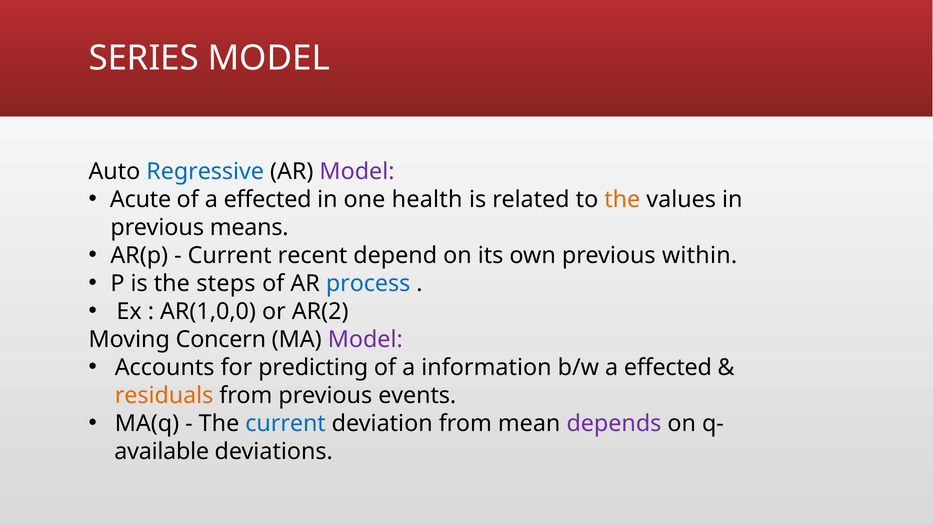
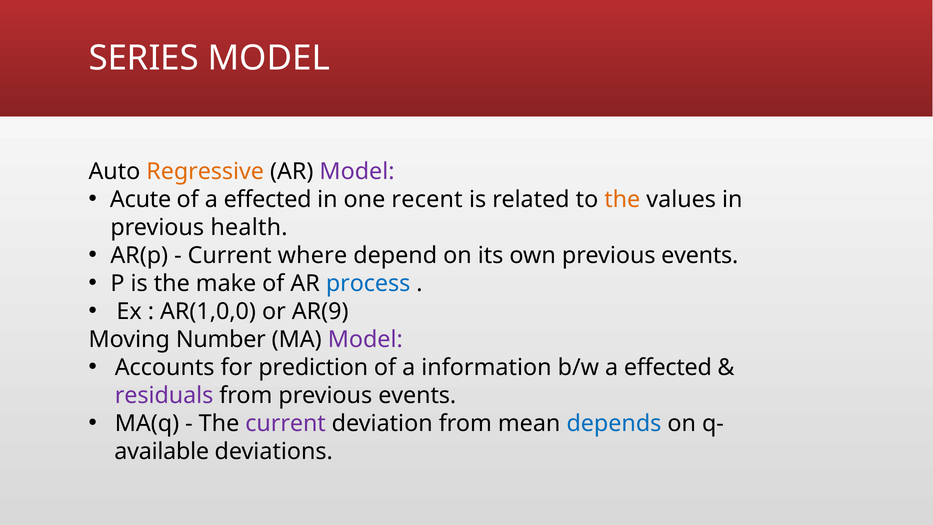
Regressive colour: blue -> orange (205, 171)
health: health -> recent (427, 199)
means: means -> health (249, 227)
recent: recent -> where (312, 255)
own previous within: within -> events (700, 255)
steps: steps -> make (226, 283)
AR(2: AR(2 -> AR(9 (320, 311)
Concern: Concern -> Number (221, 339)
predicting: predicting -> prediction (313, 367)
residuals colour: orange -> purple (164, 395)
current colour: blue -> purple (286, 423)
depends colour: purple -> blue (614, 423)
